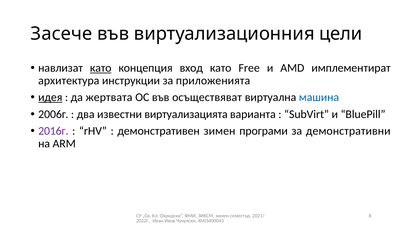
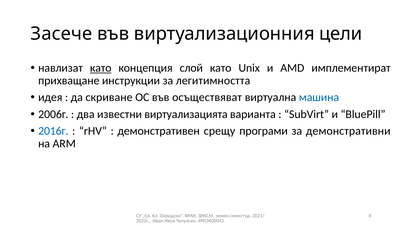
вход: вход -> слой (191, 68)
Free: Free -> Unix (249, 68)
архитектура: архитектура -> прихващане (69, 81)
приложенията: приложенията -> легитимността (213, 81)
идея underline: present -> none (50, 97)
жертвата: жертвата -> скриване (109, 97)
2016г colour: purple -> blue (53, 131)
демонстративен зимен: зимен -> срещу (220, 131)
